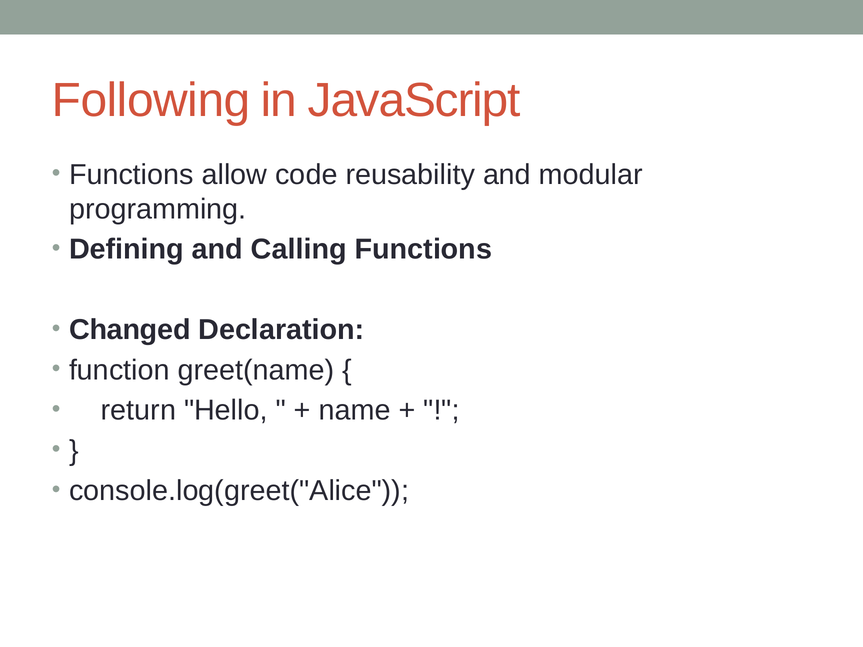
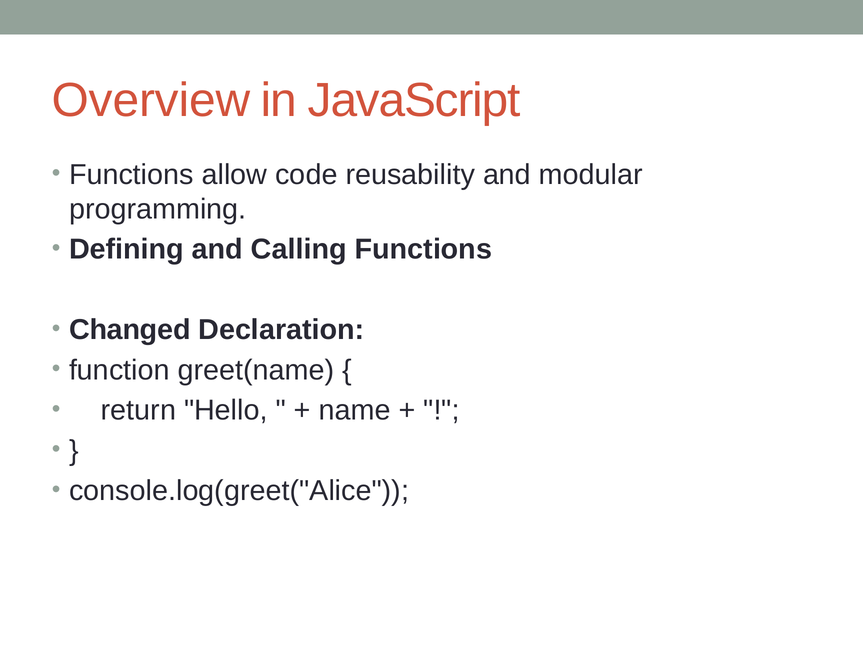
Following: Following -> Overview (151, 100)
